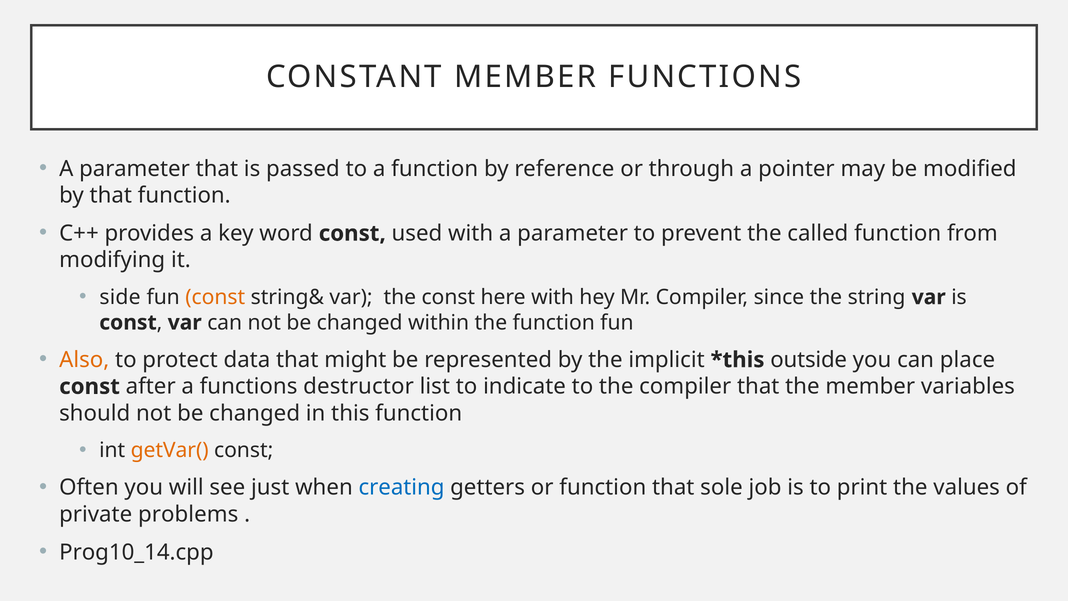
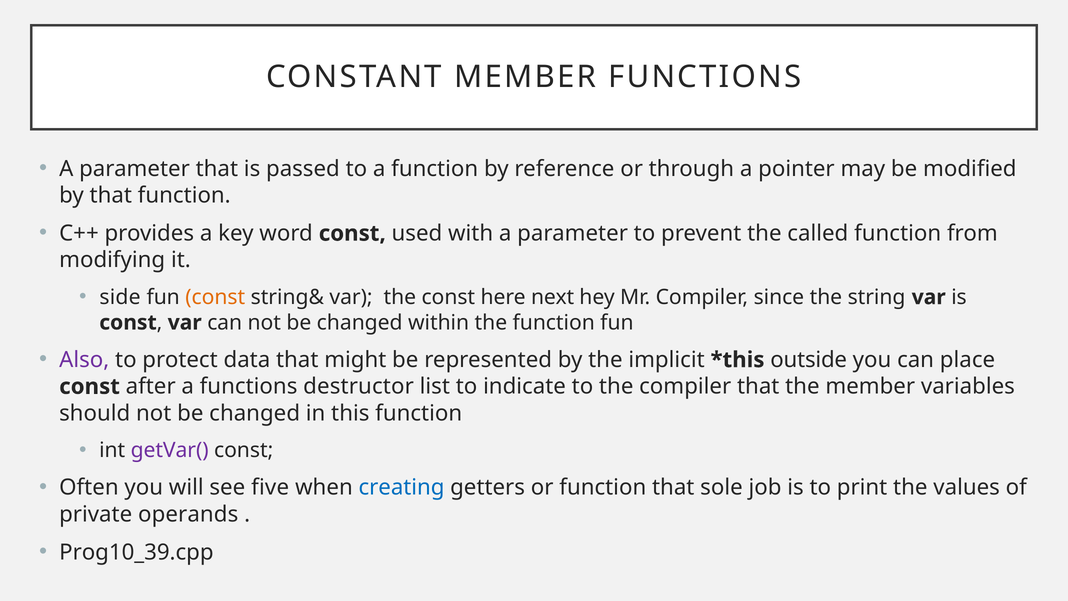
here with: with -> next (553, 297)
Also colour: orange -> purple (84, 360)
getVar( colour: orange -> purple (170, 450)
just: just -> five (270, 487)
problems: problems -> operands (188, 514)
Prog10_14.cpp: Prog10_14.cpp -> Prog10_39.cpp (136, 552)
